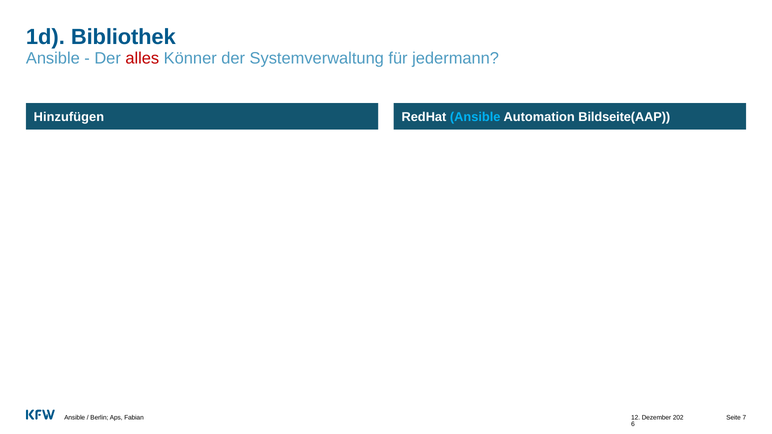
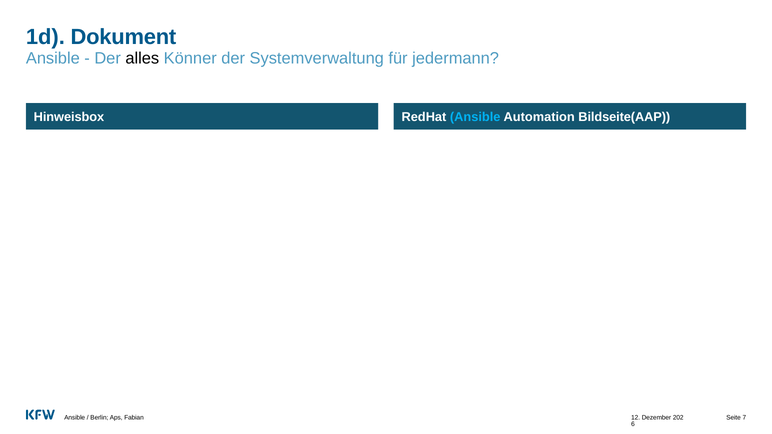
Bibliothek: Bibliothek -> Dokument (123, 37)
alles colour: red -> black (142, 58)
Hinzufügen: Hinzufügen -> Hinweisbox (69, 117)
